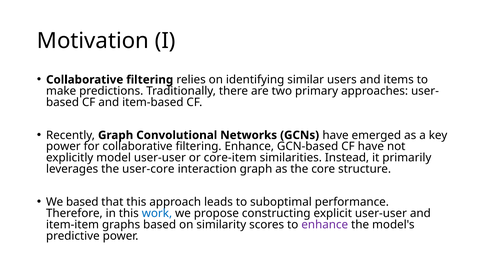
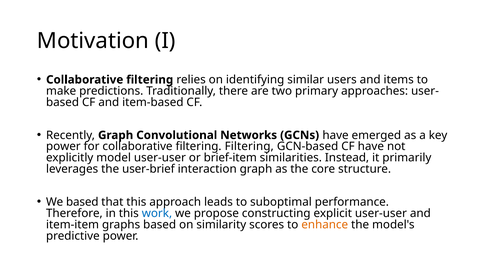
filtering Enhance: Enhance -> Filtering (249, 146)
core-item: core-item -> brief-item (230, 158)
user-core: user-core -> user-brief (148, 169)
enhance colour: purple -> orange (325, 224)
